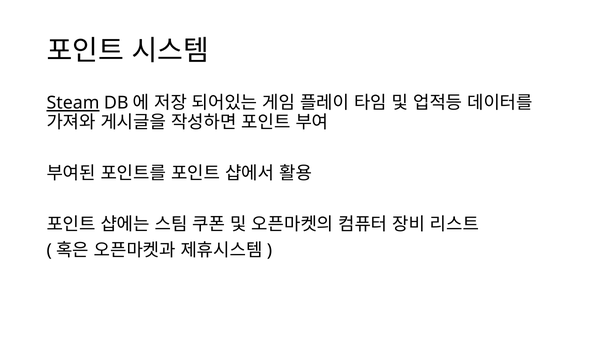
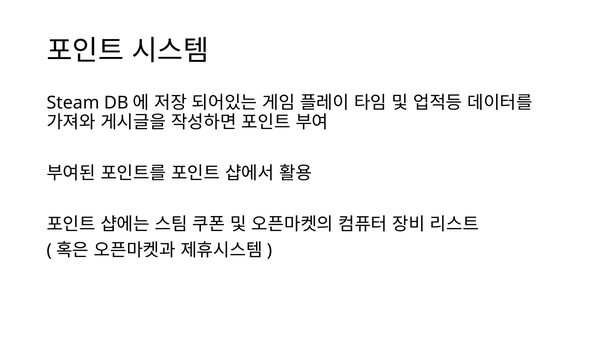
Steam underline: present -> none (73, 103)
